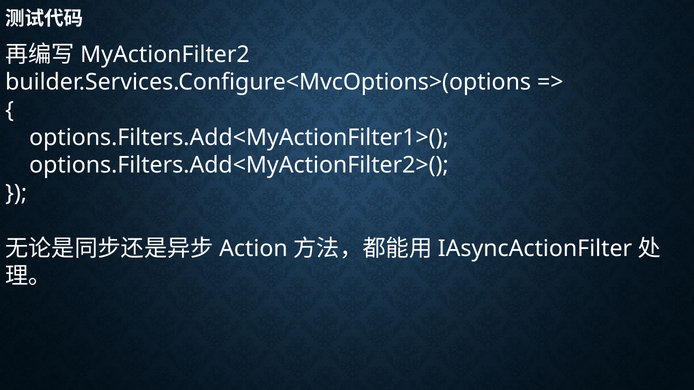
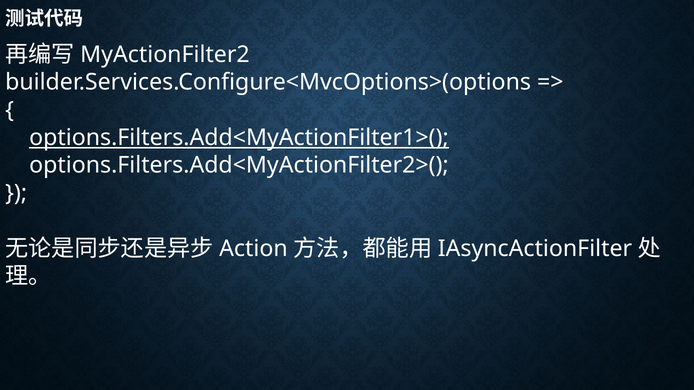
options.Filters.Add<MyActionFilter1>( underline: none -> present (239, 138)
